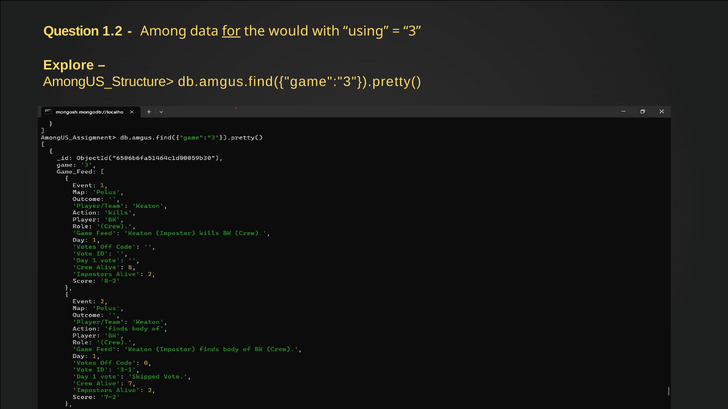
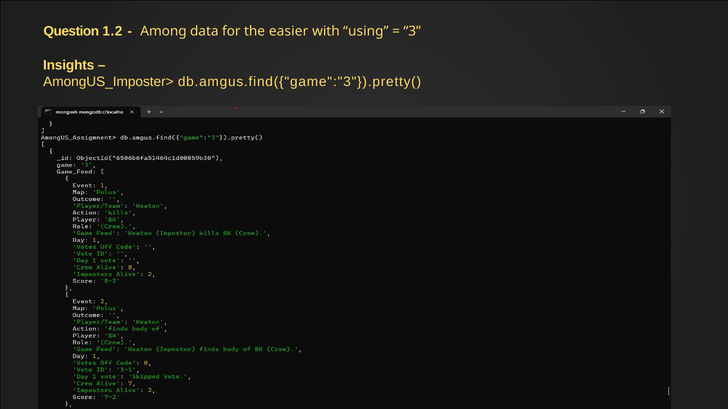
for underline: present -> none (231, 31)
would: would -> easier (289, 31)
Explore: Explore -> Insights (69, 65)
AmongUS_Structure>: AmongUS_Structure> -> AmongUS_Imposter> (108, 82)
